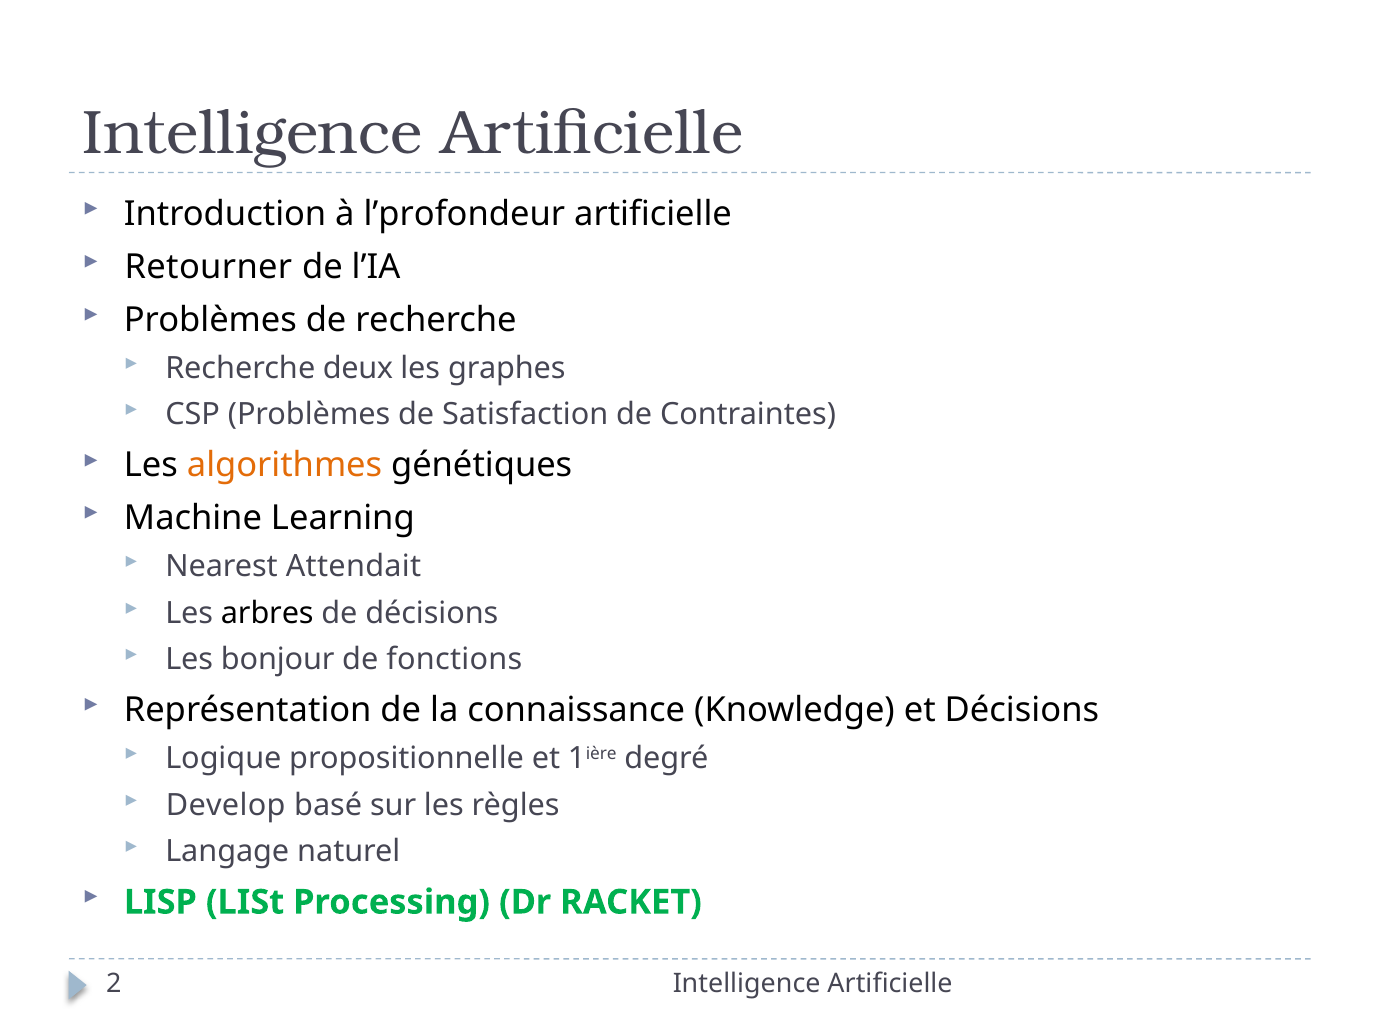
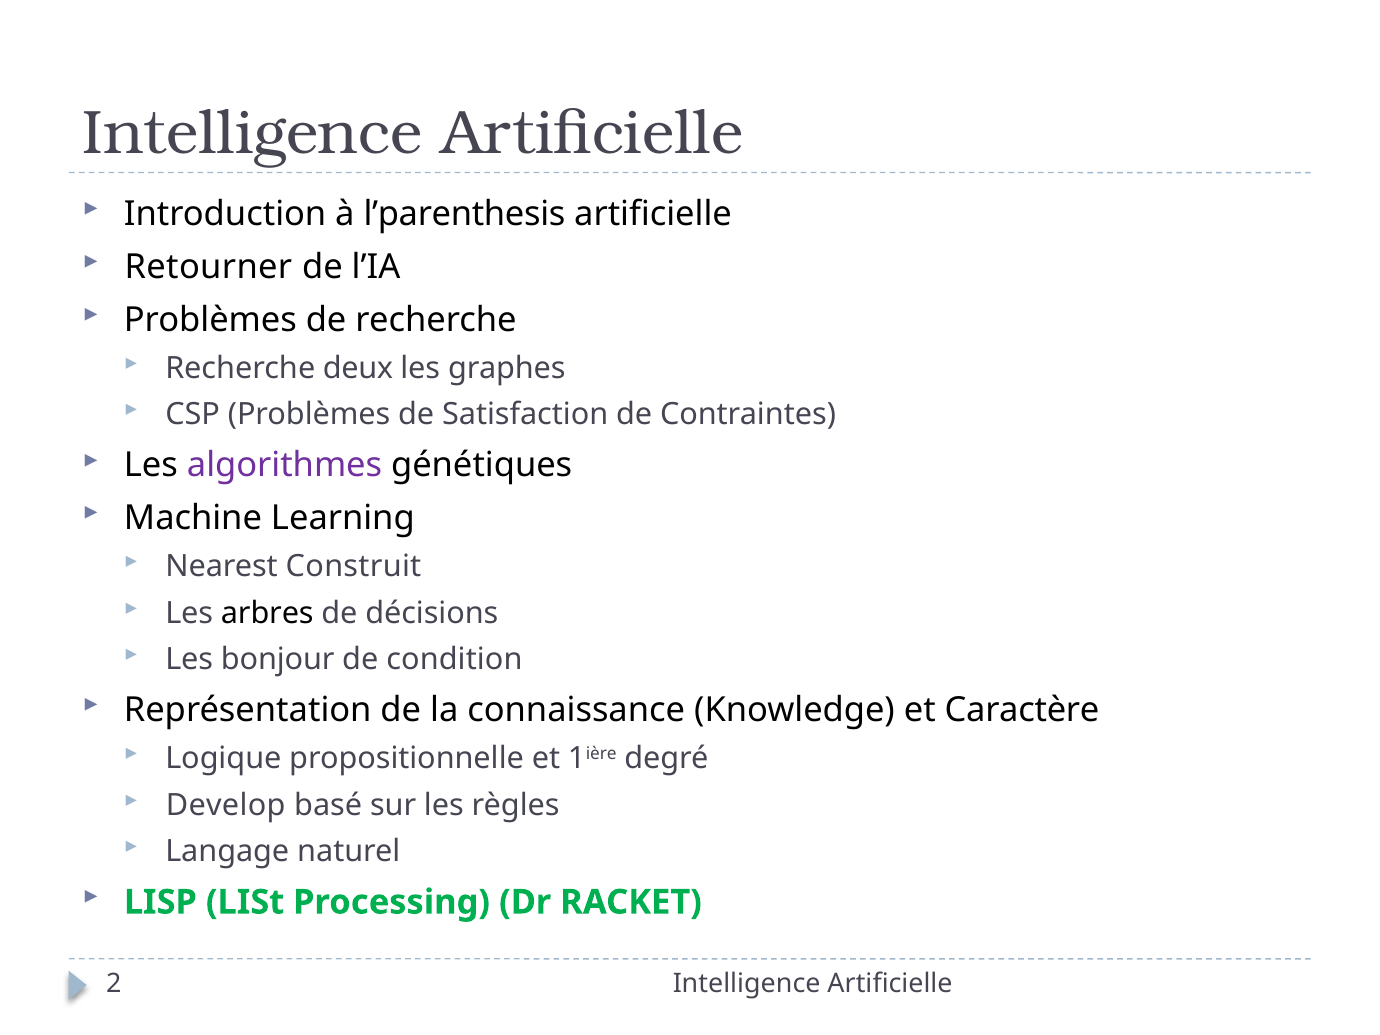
l’profondeur: l’profondeur -> l’parenthesis (464, 214)
algorithmes colour: orange -> purple (285, 465)
Attendait: Attendait -> Construit (354, 567)
fonctions: fonctions -> condition (454, 659)
et Décisions: Décisions -> Caractère (1022, 710)
